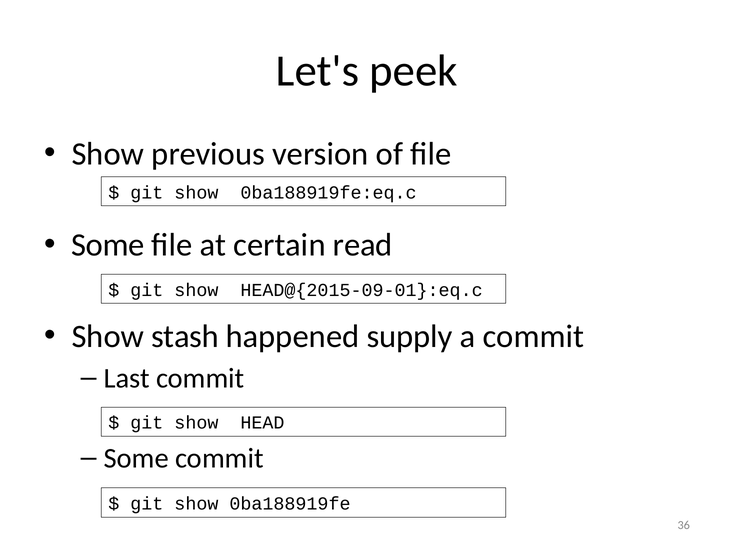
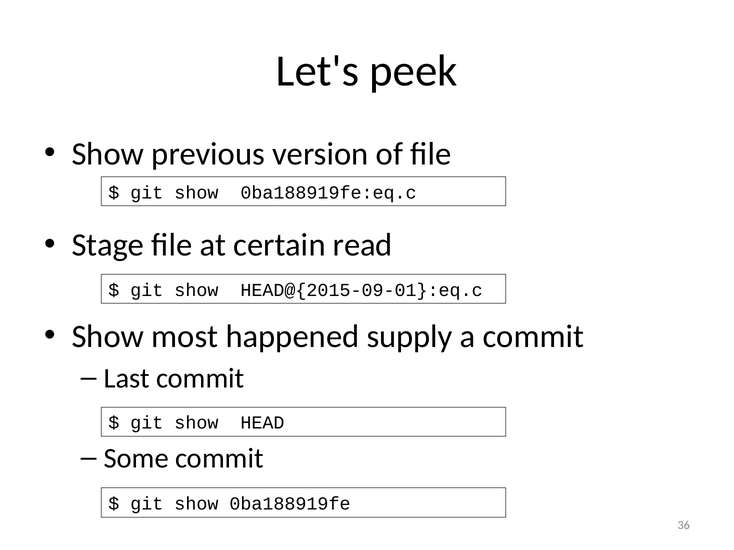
Some: Some -> Stage (108, 245)
stash: stash -> most (185, 337)
